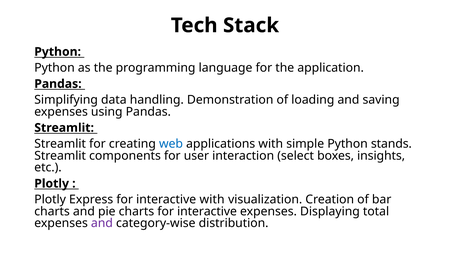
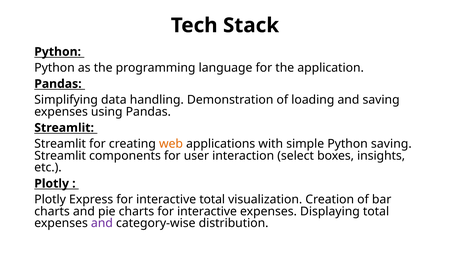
web colour: blue -> orange (171, 144)
Python stands: stands -> saving (391, 144)
interactive with: with -> total (212, 200)
